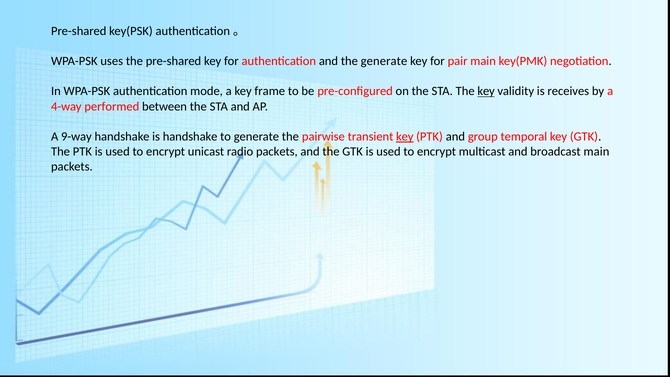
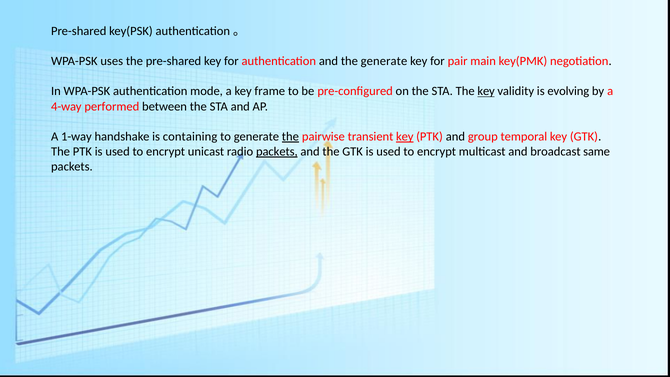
receives: receives -> evolving (568, 91)
9-way: 9-way -> 1-way (76, 137)
is handshake: handshake -> containing (190, 137)
the underline: none -> present (290, 137)
packets underline: none -> present (277, 152)
broadcast main: main -> same (597, 152)
